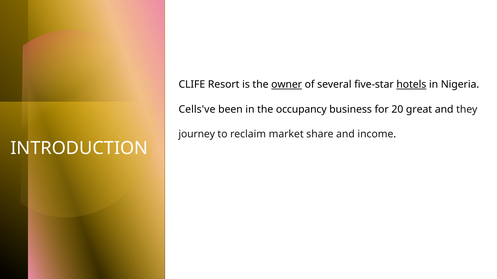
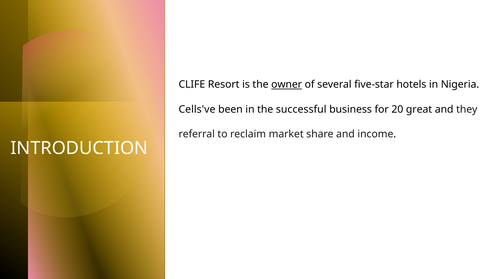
hotels underline: present -> none (411, 85)
occupancy: occupancy -> successful (301, 110)
journey: journey -> referral (197, 134)
